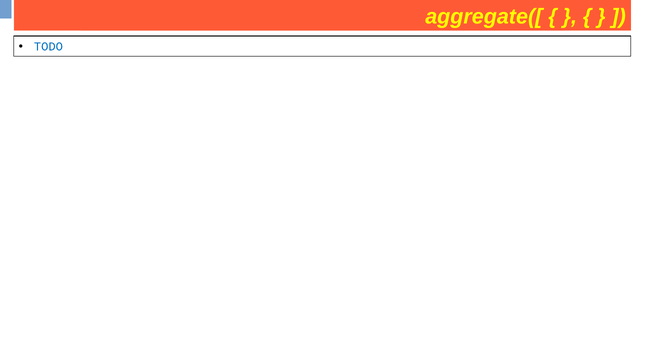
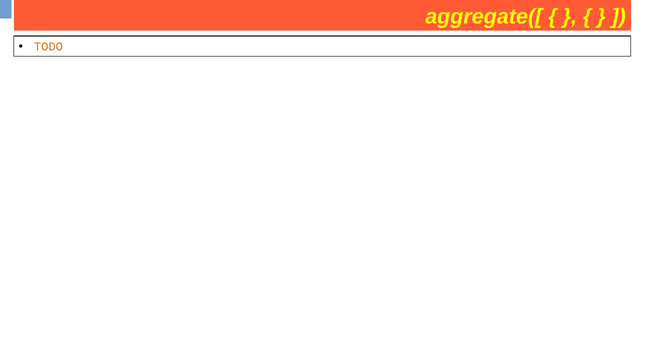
TODO colour: blue -> orange (48, 46)
